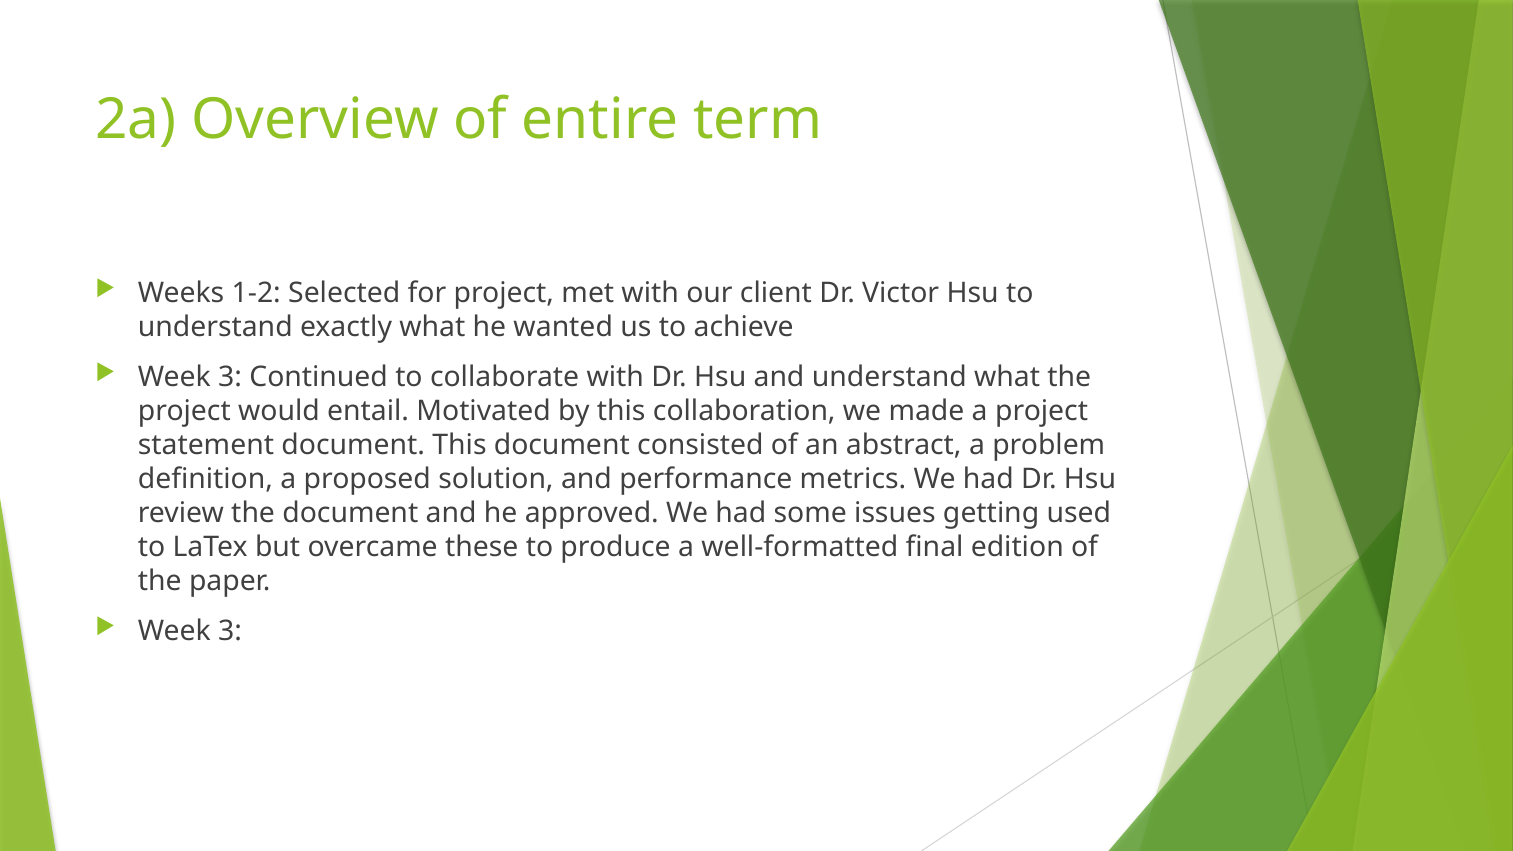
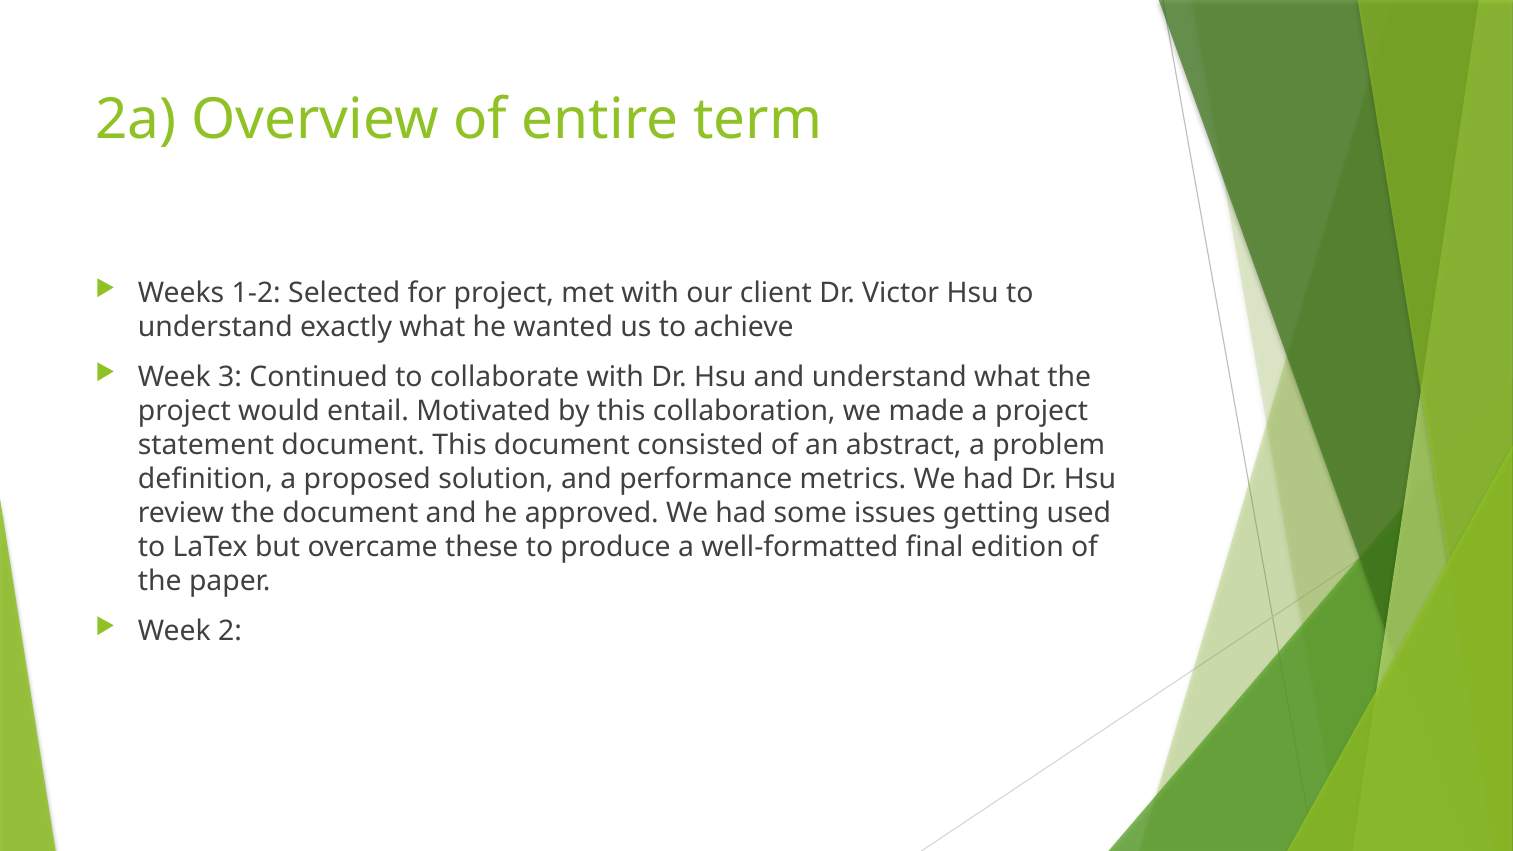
3: 3 -> 2 (230, 631)
